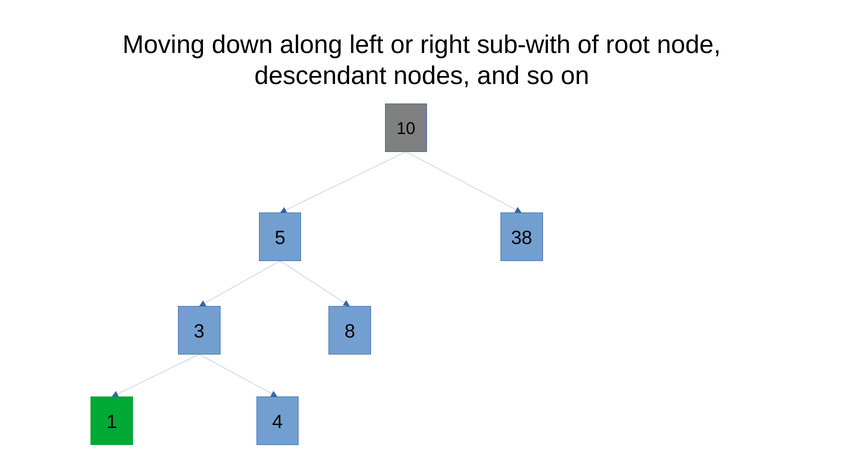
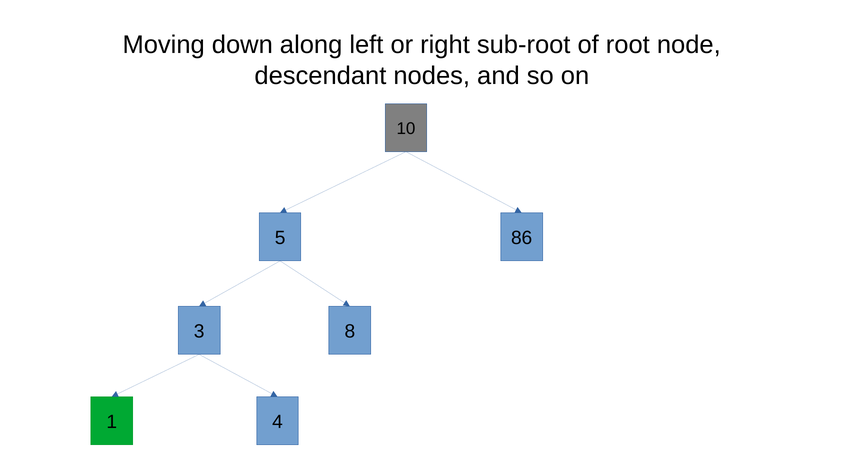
sub-with: sub-with -> sub-root (524, 45)
38: 38 -> 86 (522, 238)
